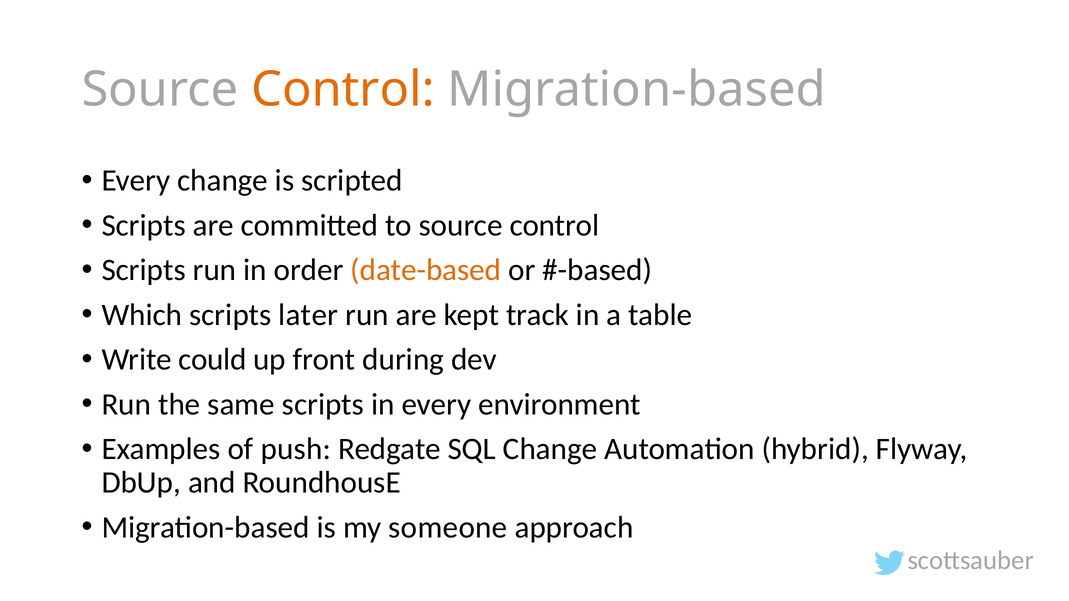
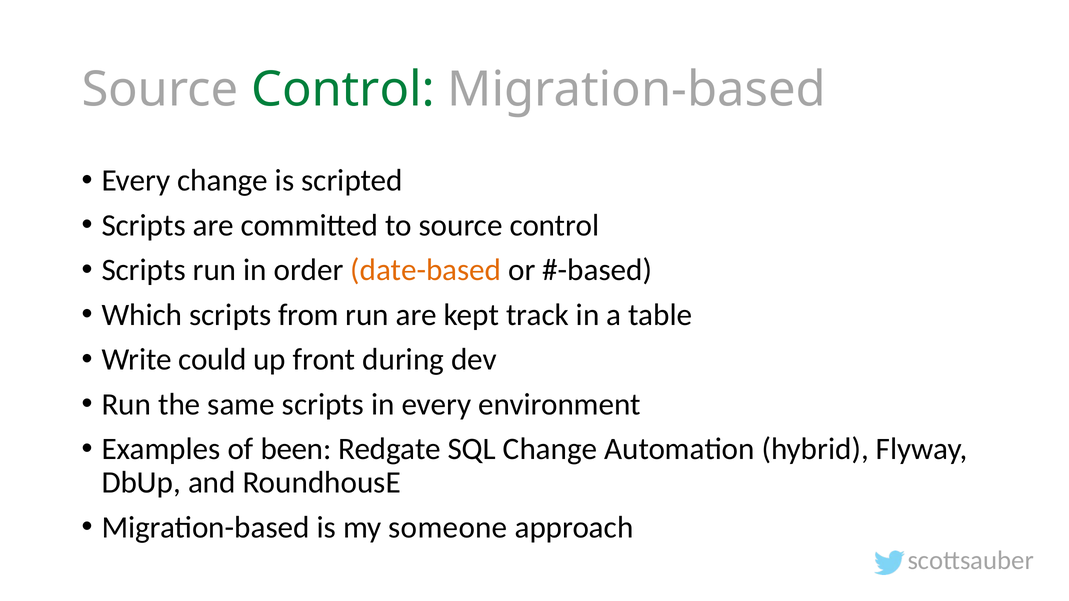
Control colour: orange -> green (343, 90)
later: later -> from (308, 315)
push: push -> been (296, 449)
